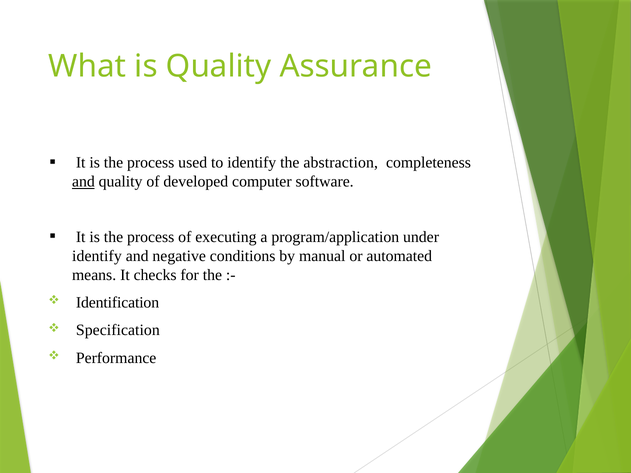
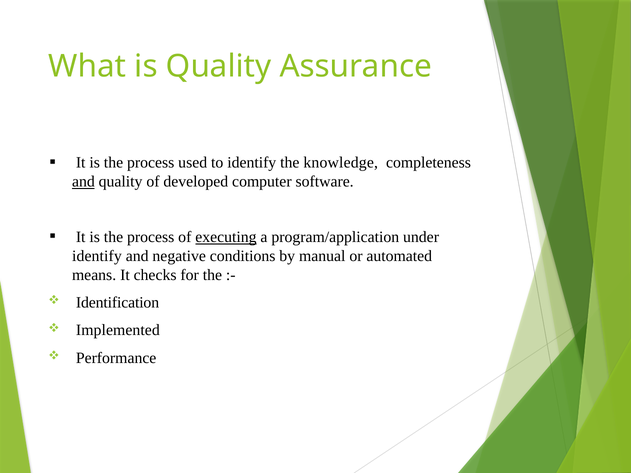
abstraction: abstraction -> knowledge (341, 163)
executing underline: none -> present (226, 237)
Specification: Specification -> Implemented (118, 330)
